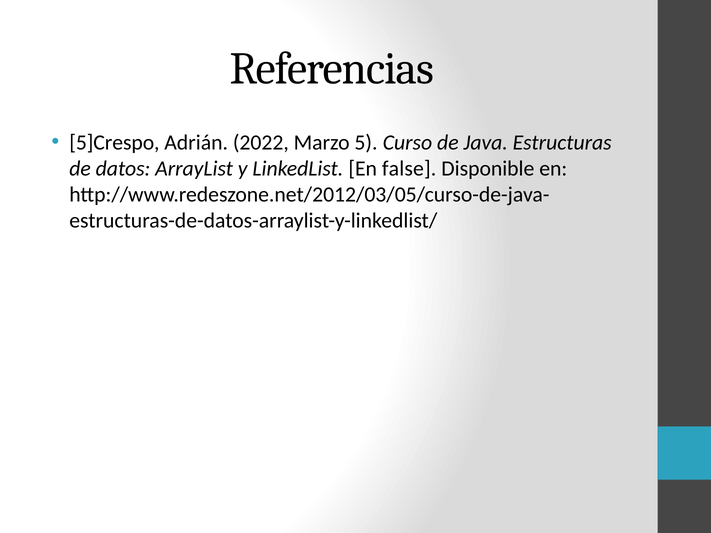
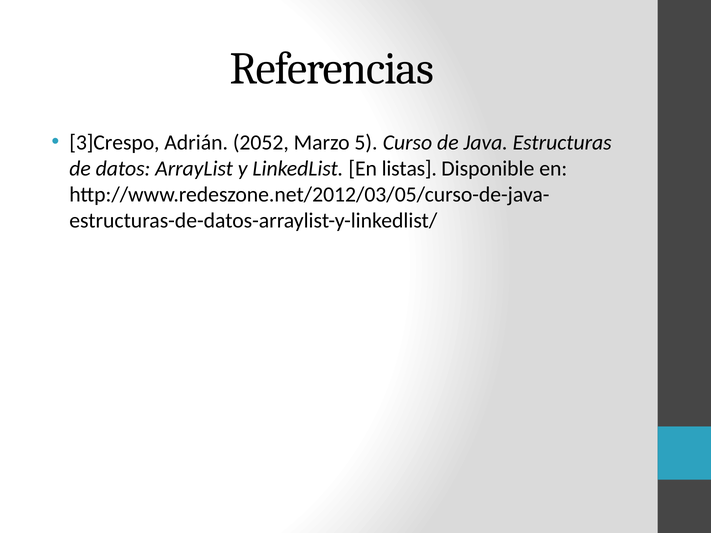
5]Crespo: 5]Crespo -> 3]Crespo (114, 143)
2022: 2022 -> 2052 (261, 143)
false: false -> listas (409, 169)
